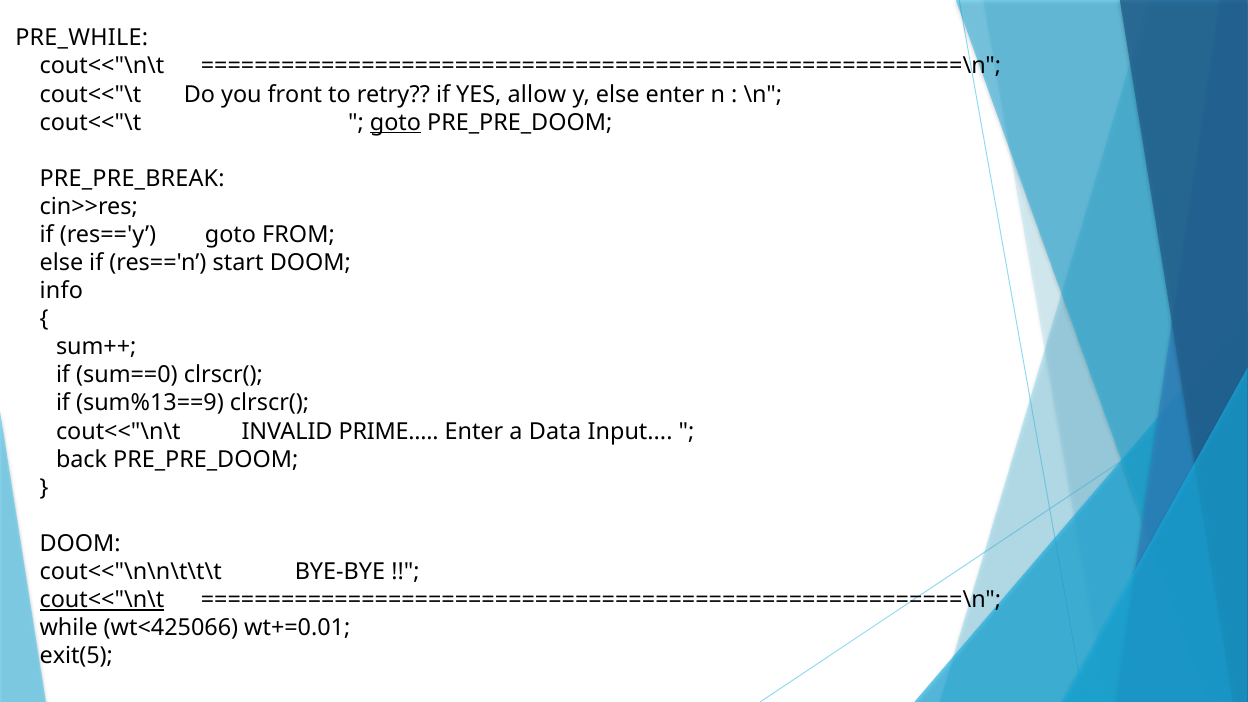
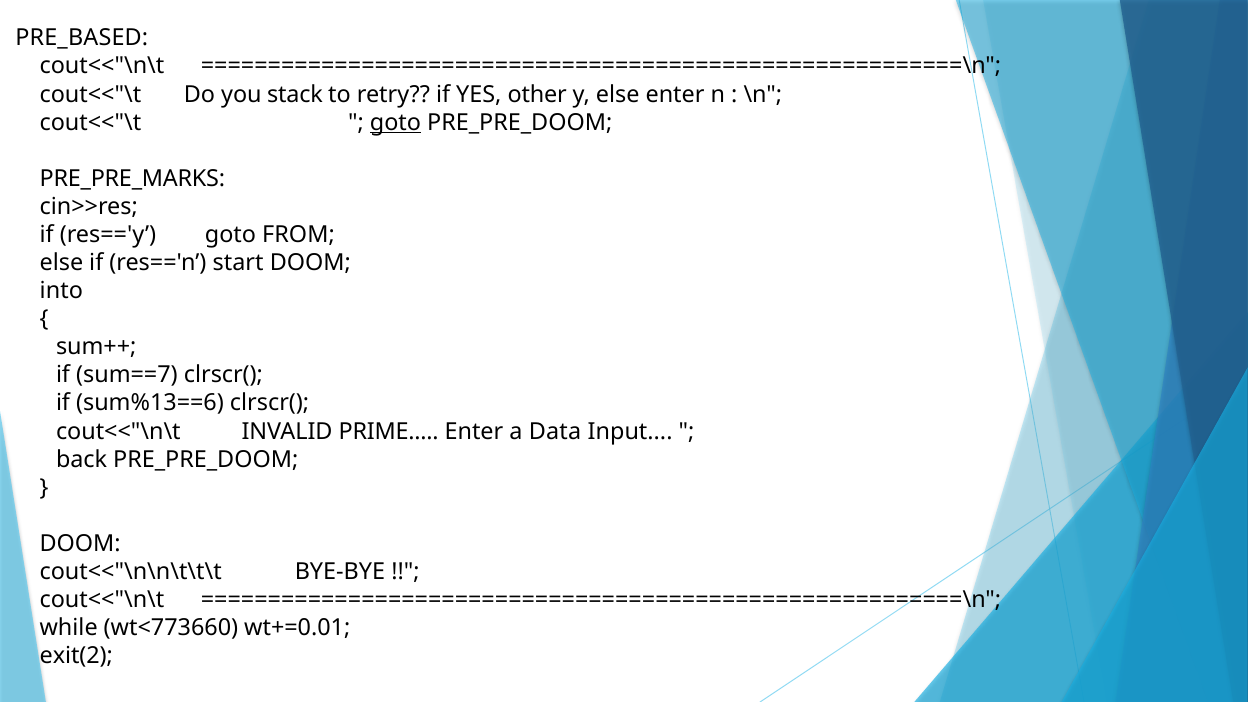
PRE_WHILE: PRE_WHILE -> PRE_BASED (82, 38)
front: front -> stack (295, 94)
allow: allow -> other (537, 94)
PRE_PRE_BREAK: PRE_PRE_BREAK -> PRE_PRE_MARKS (132, 179)
info: info -> into (61, 291)
sum==0: sum==0 -> sum==7 (127, 375)
sum%13==9: sum%13==9 -> sum%13==6 (150, 403)
cout<<"\n\t underline: present -> none (102, 600)
wt<425066: wt<425066 -> wt<773660 (171, 628)
exit(5: exit(5 -> exit(2 (76, 656)
